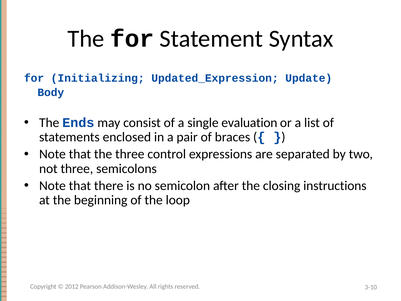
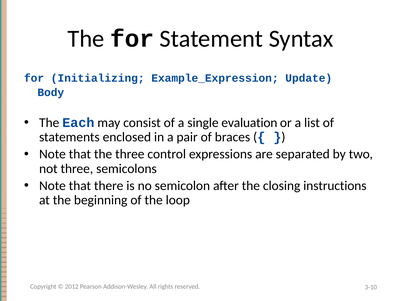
Updated_Expression: Updated_Expression -> Example_Expression (215, 78)
Ends: Ends -> Each (78, 123)
